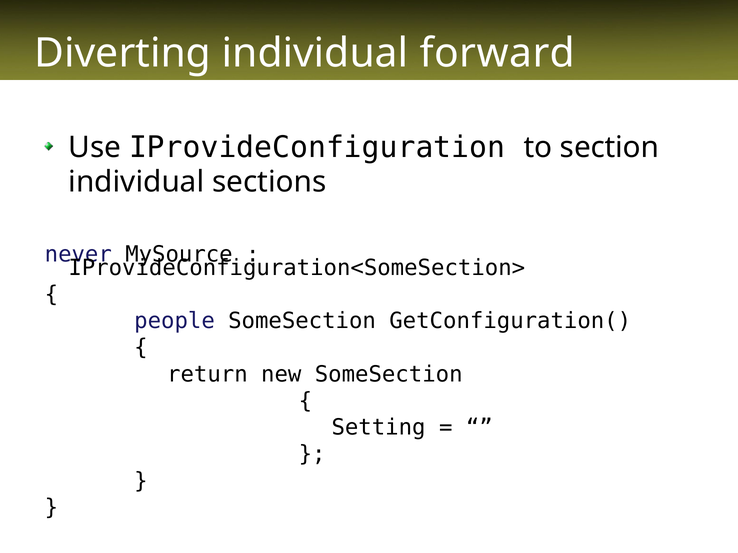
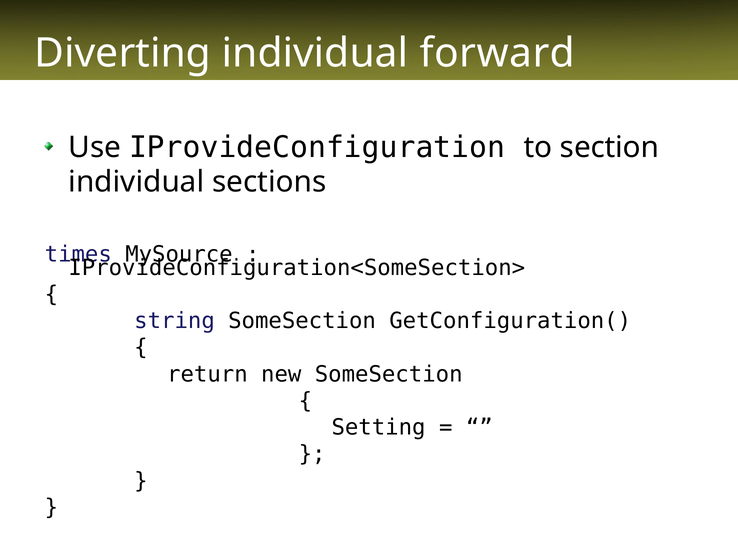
never: never -> times (78, 255)
people: people -> string (175, 321)
